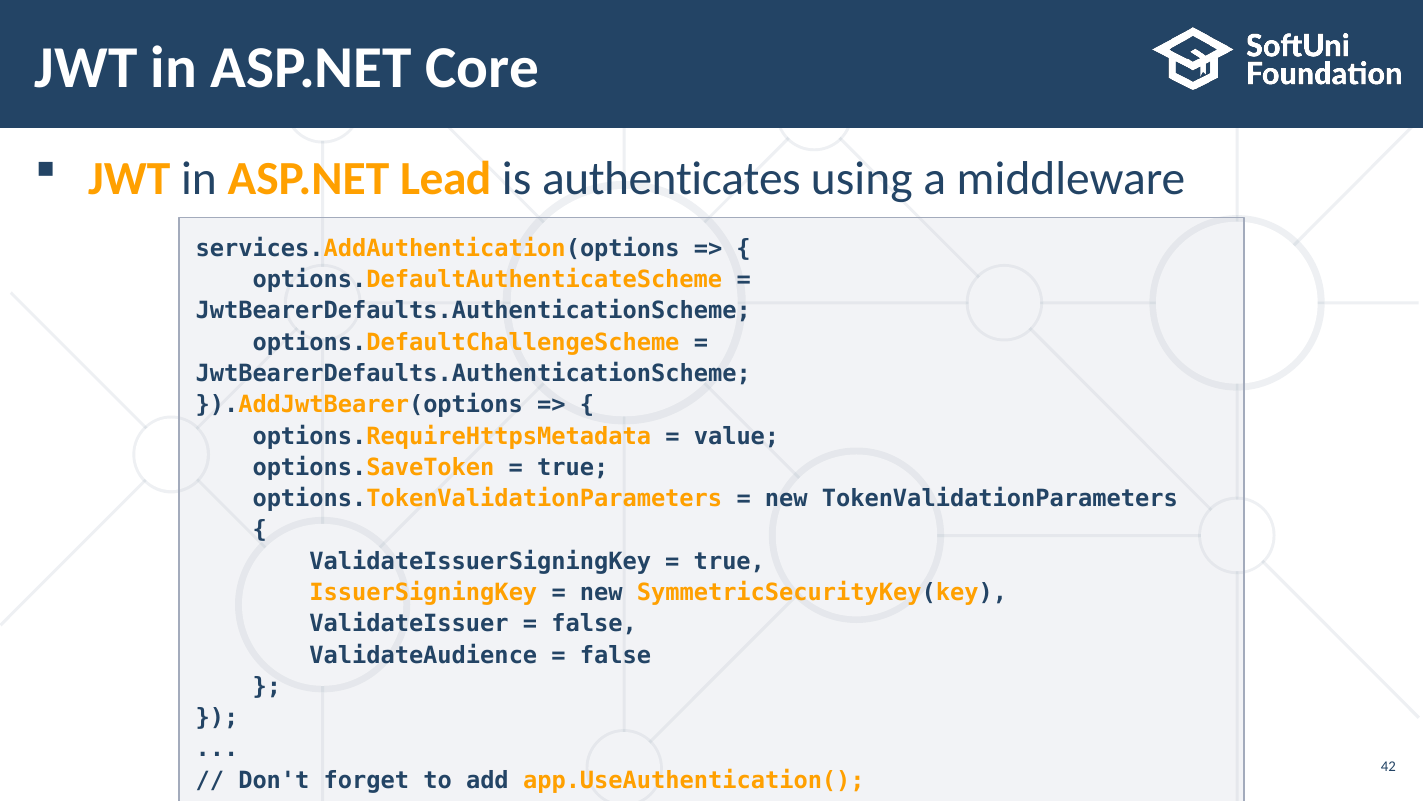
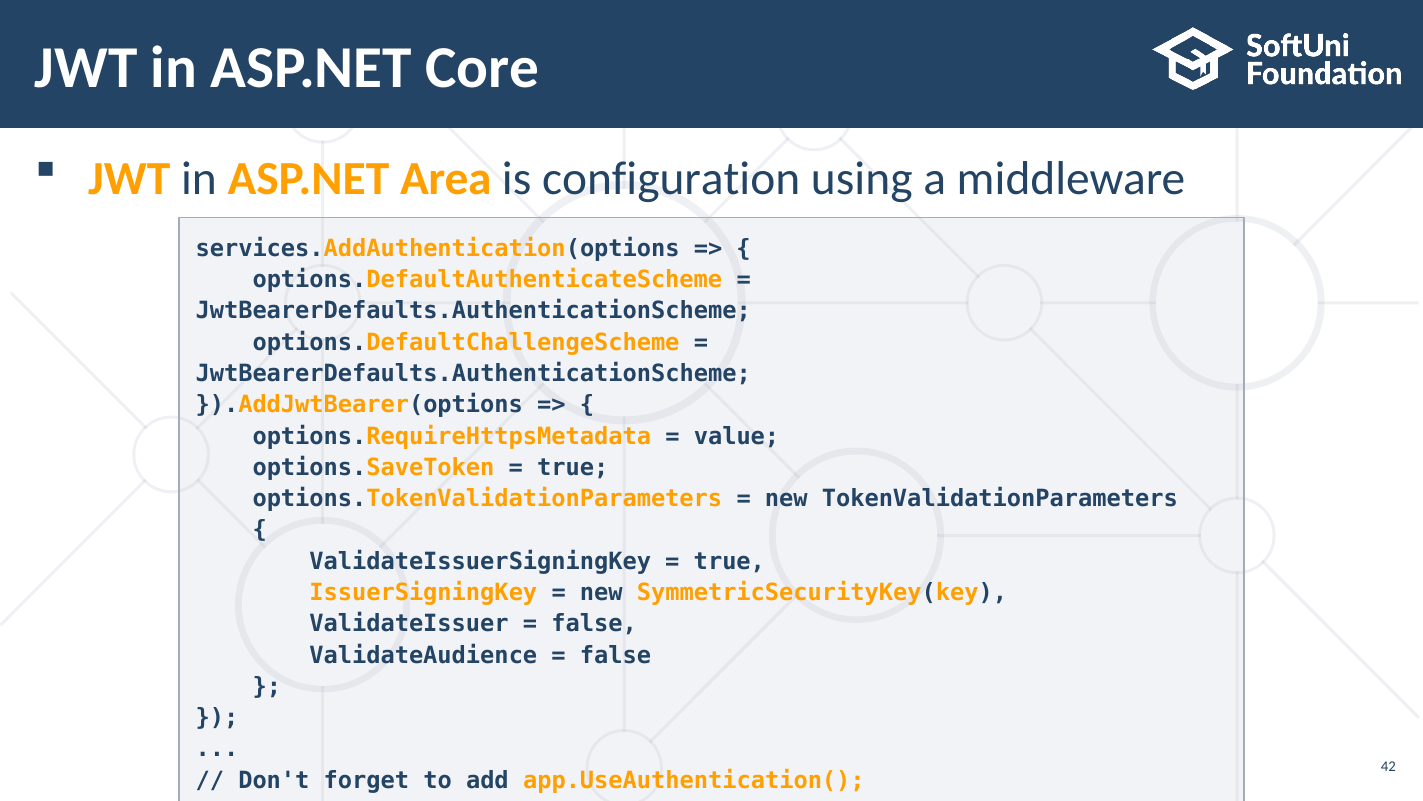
Lead: Lead -> Area (446, 178)
authenticates: authenticates -> configuration (671, 178)
